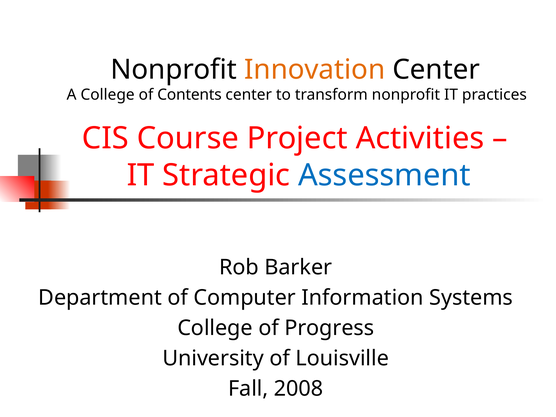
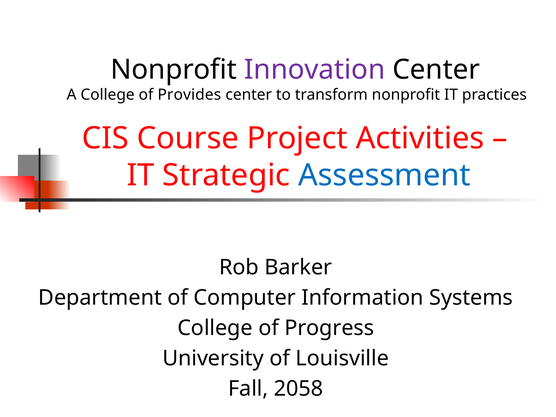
Innovation colour: orange -> purple (315, 70)
Contents: Contents -> Provides (189, 95)
2008: 2008 -> 2058 (299, 389)
